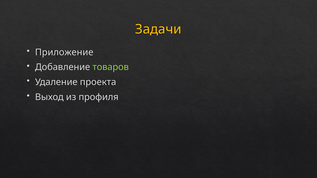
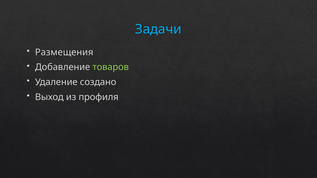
Задачи colour: yellow -> light blue (158, 29)
Приложение: Приложение -> Размещения (64, 52)
проекта: проекта -> создано (98, 82)
